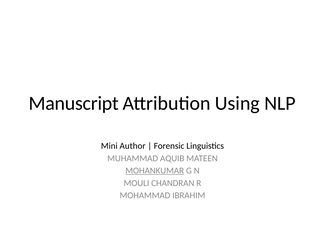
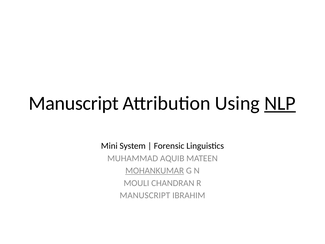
NLP underline: none -> present (280, 103)
Author: Author -> System (133, 146)
MOHAMMAD: MOHAMMAD -> MANUSCRIPT (145, 195)
